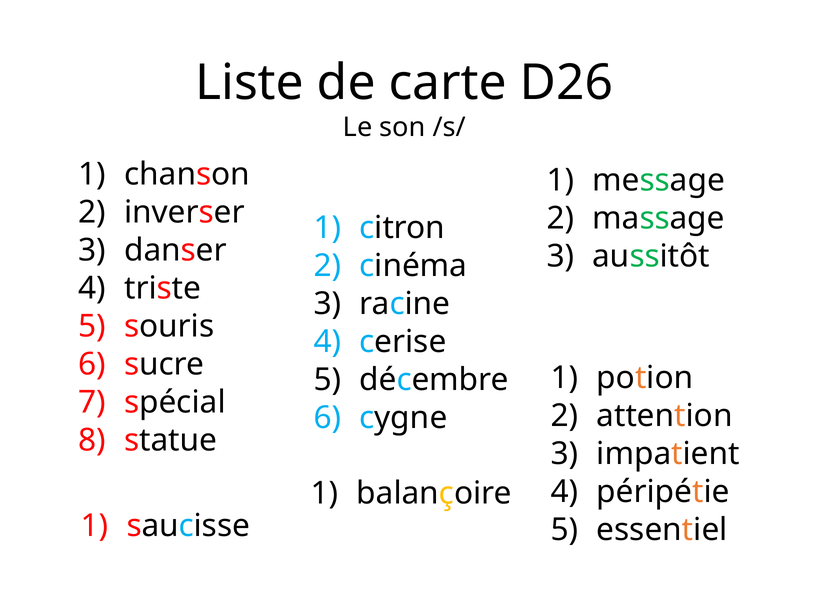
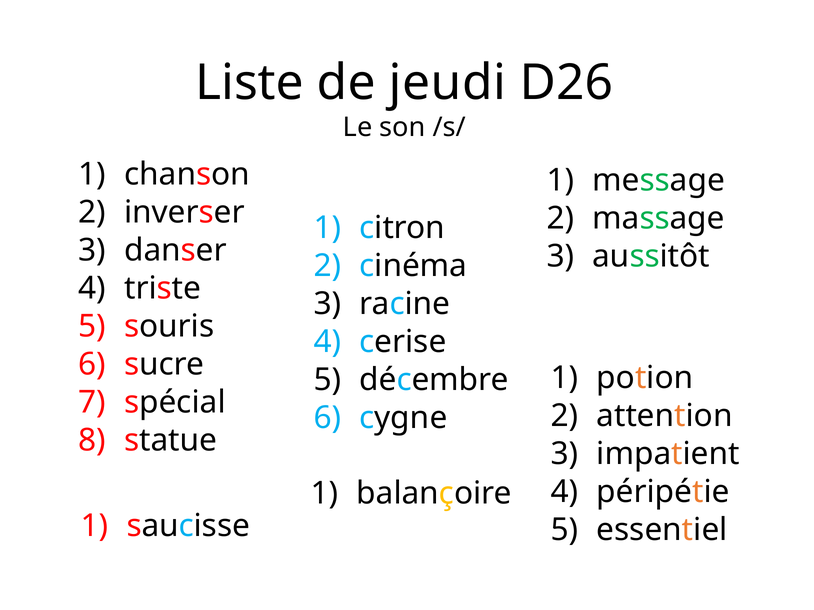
carte: carte -> jeudi (447, 83)
